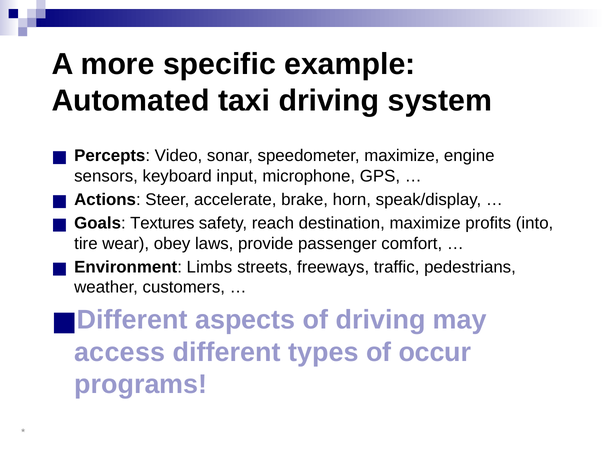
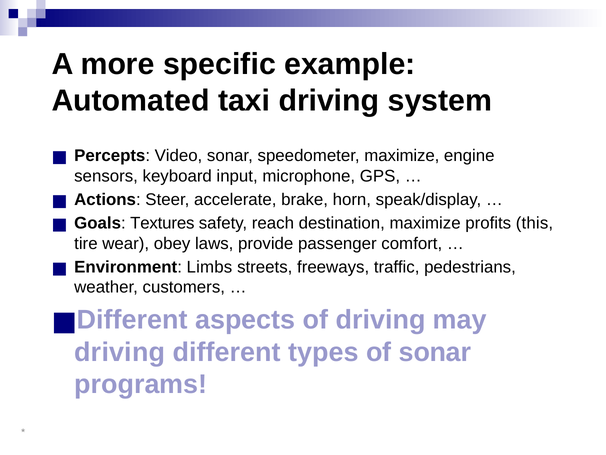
into: into -> this (534, 223)
access: access -> driving (120, 352)
of occur: occur -> sonar (435, 352)
